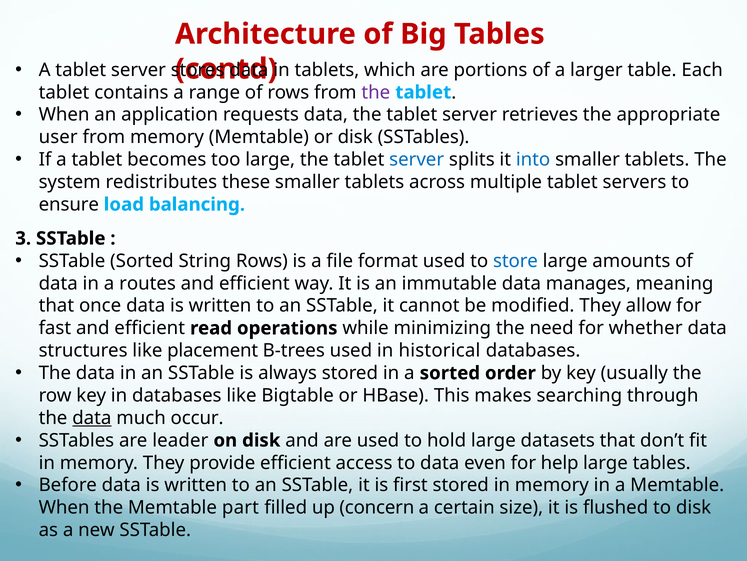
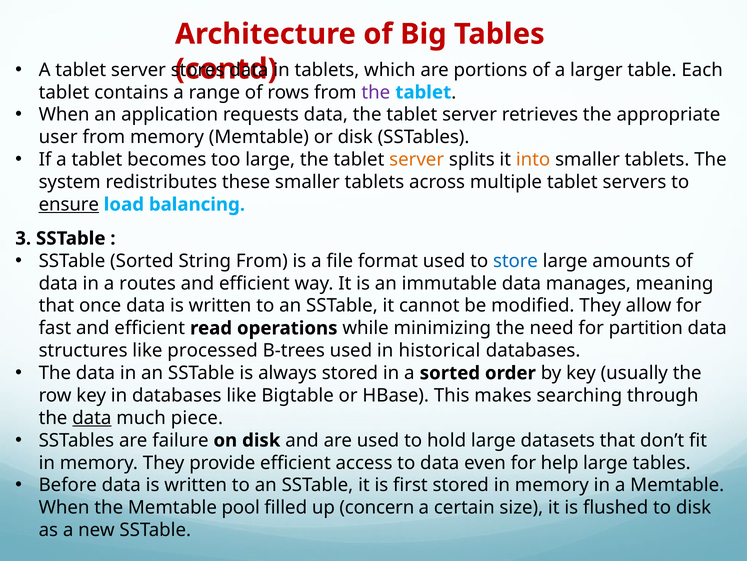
server colour: blue -> orange (417, 159)
into colour: blue -> orange (533, 159)
ensure underline: none -> present (69, 204)
String Rows: Rows -> From (262, 261)
whether: whether -> partition (646, 328)
placement: placement -> processed (213, 350)
occur: occur -> piece (197, 417)
leader: leader -> failure (180, 440)
part: part -> pool (241, 507)
